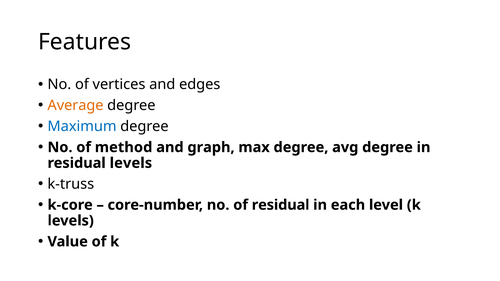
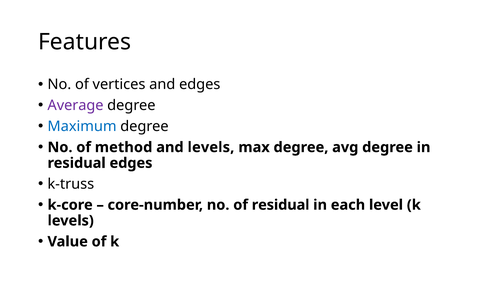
Average colour: orange -> purple (76, 106)
and graph: graph -> levels (211, 147)
residual levels: levels -> edges (131, 163)
